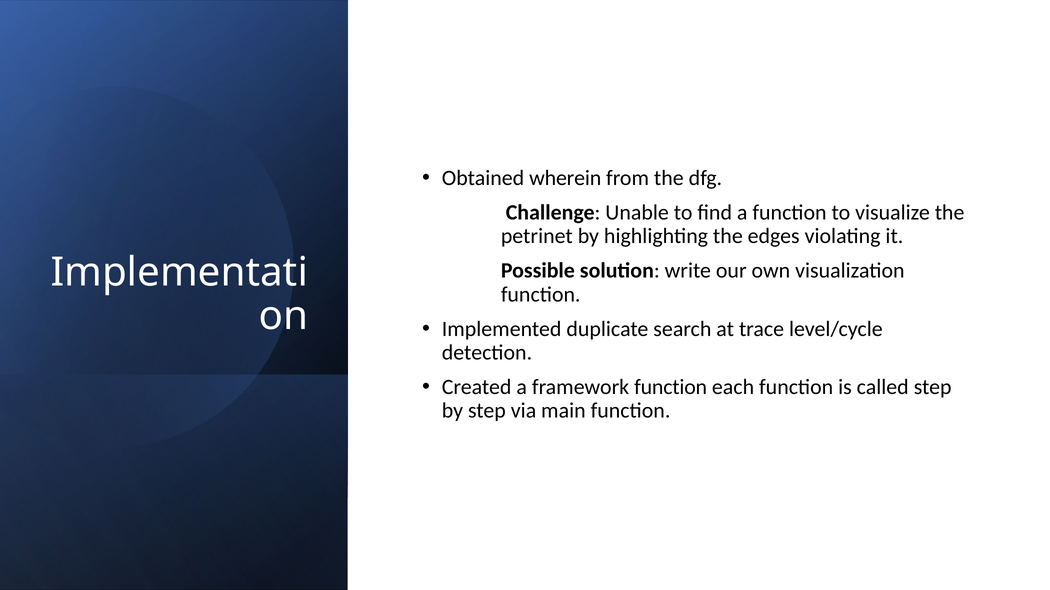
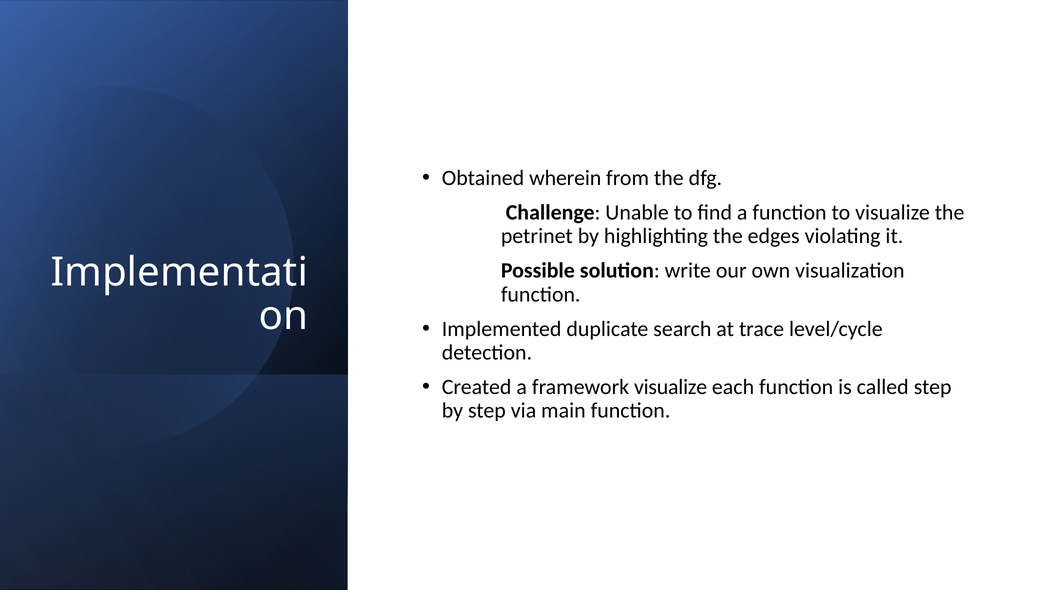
framework function: function -> visualize (671, 387)
